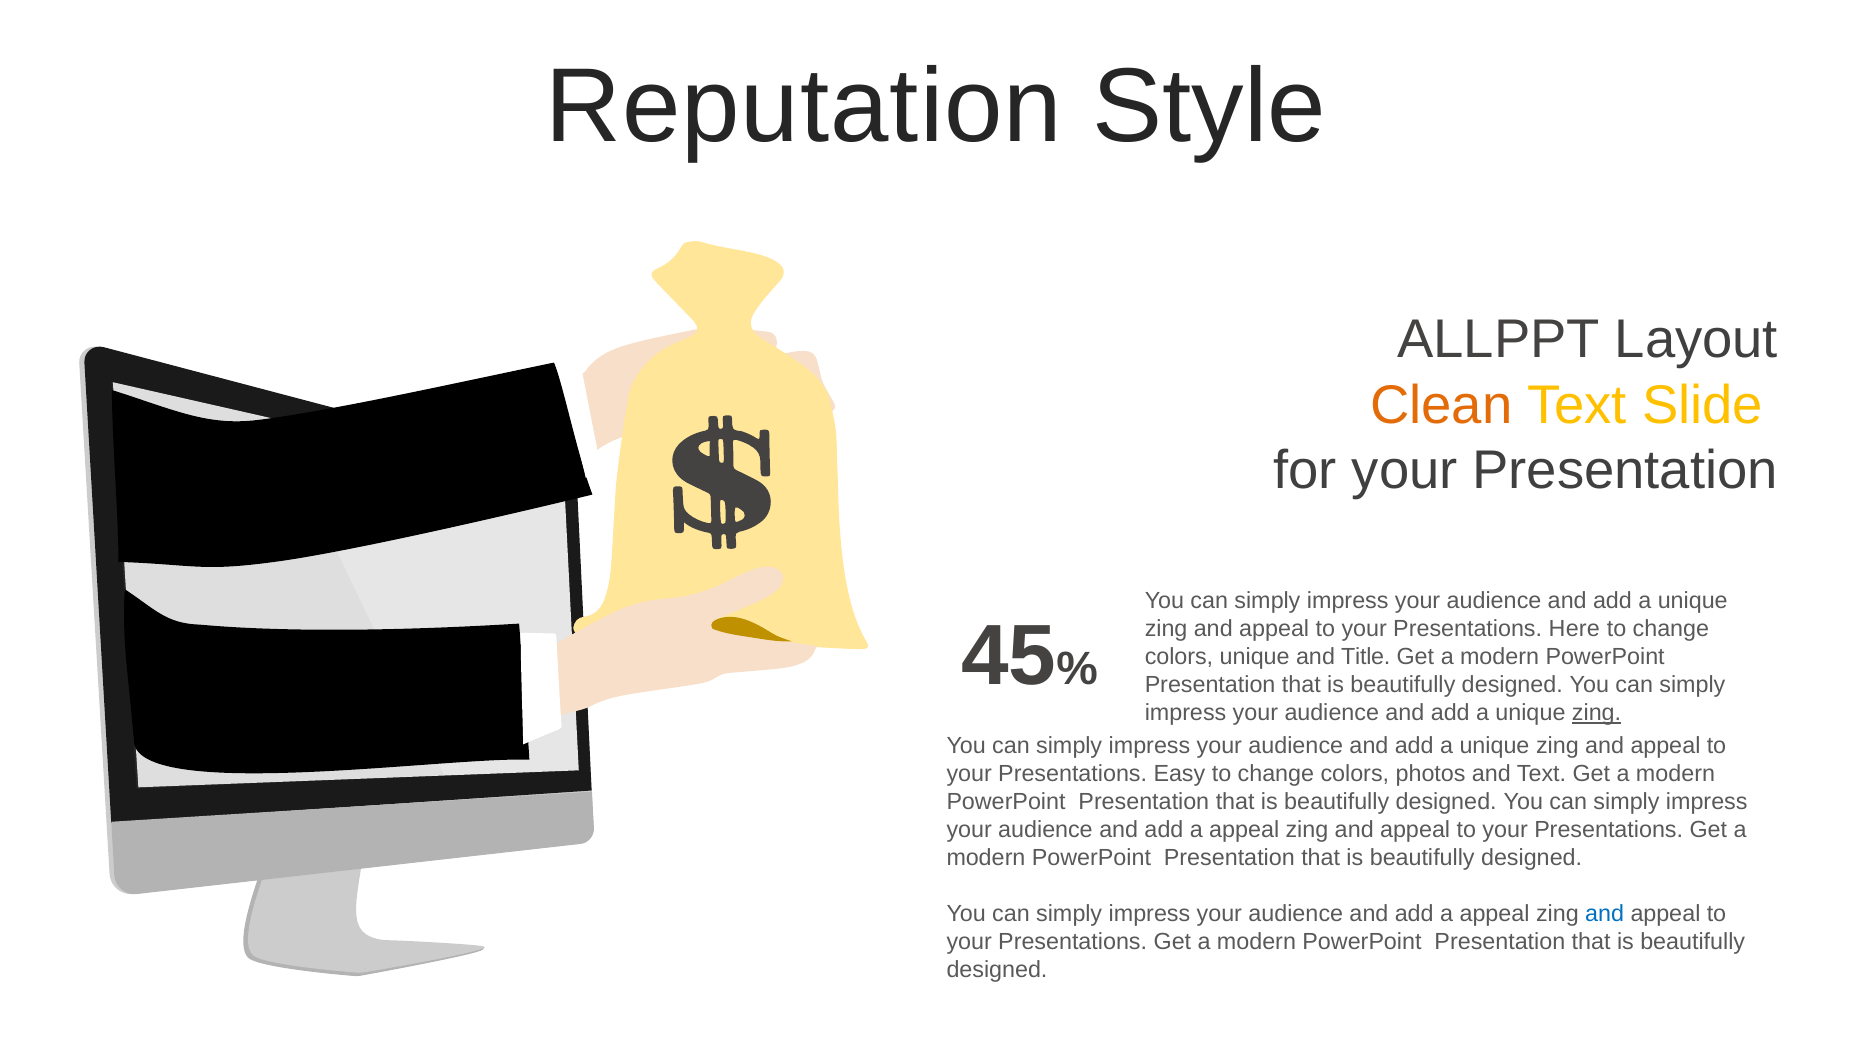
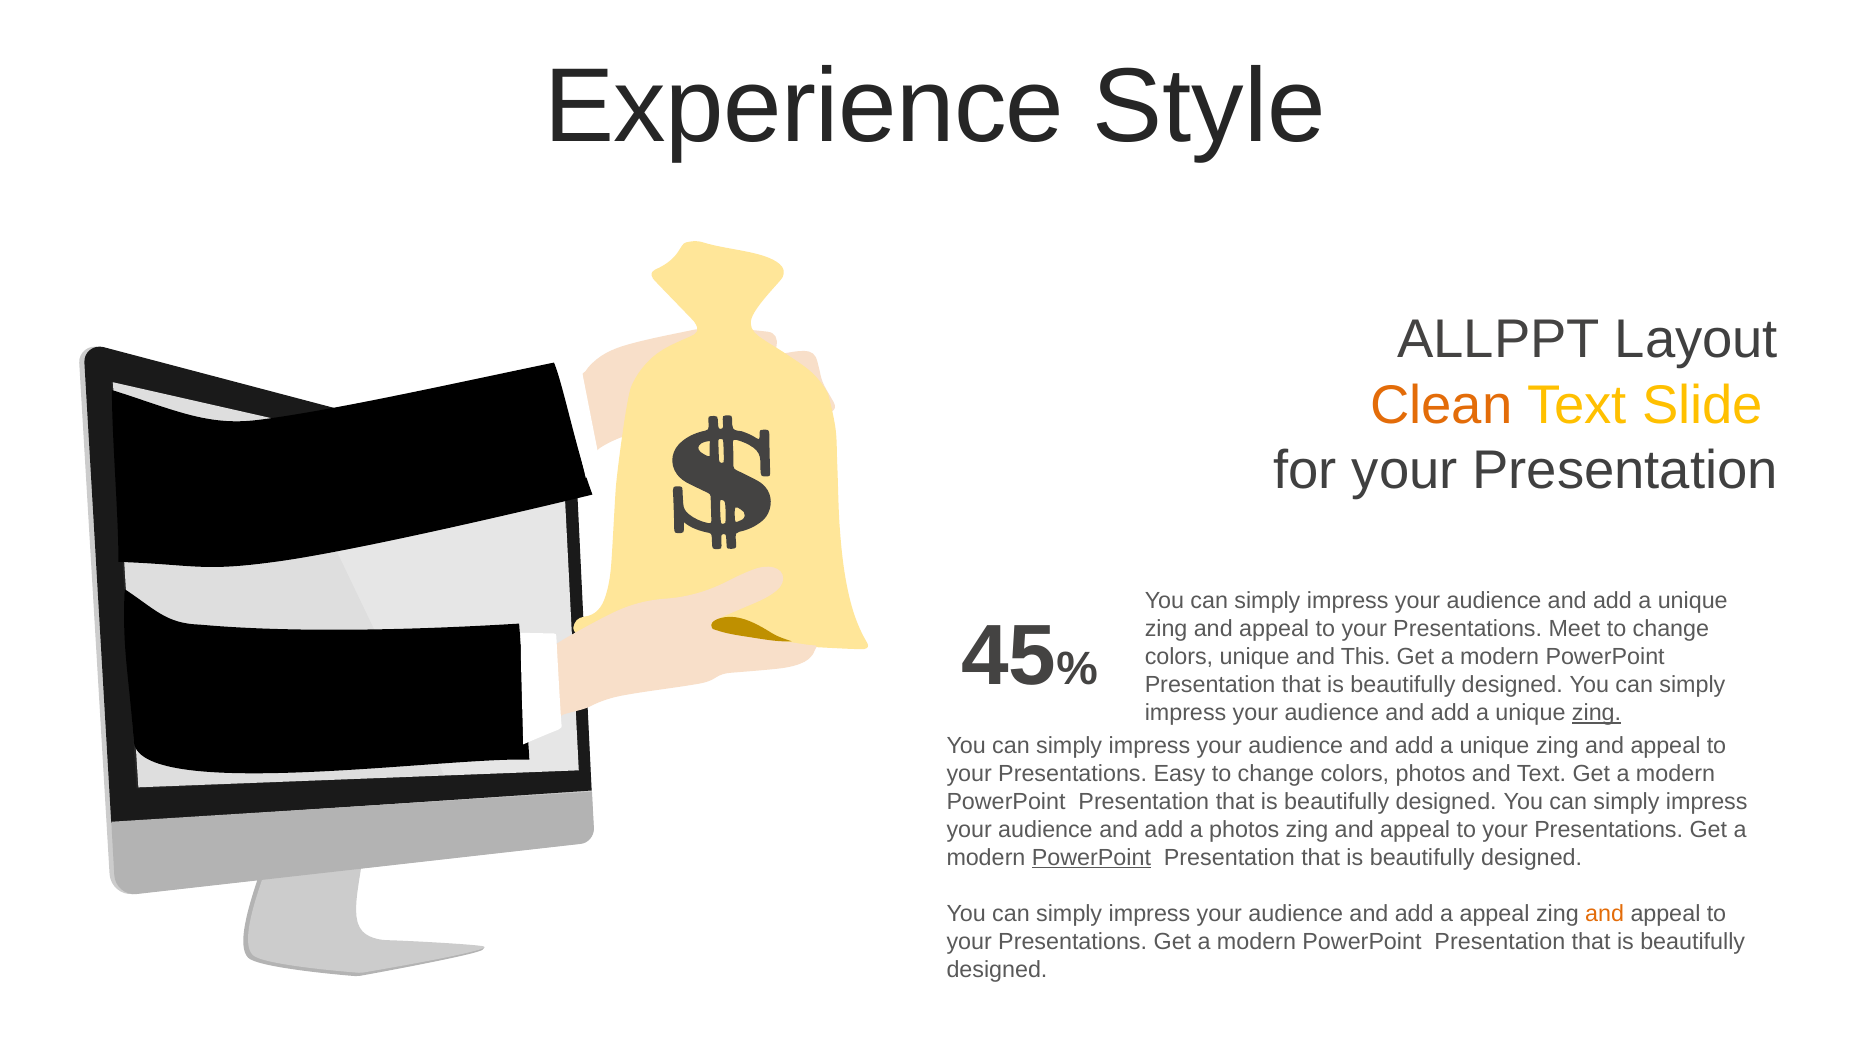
Reputation: Reputation -> Experience (805, 107)
Here: Here -> Meet (1574, 629)
Title: Title -> This (1366, 657)
appeal: appeal -> photos (1244, 830)
PowerPoint underline: none -> present (1091, 858)
and colour: blue -> orange (1605, 914)
